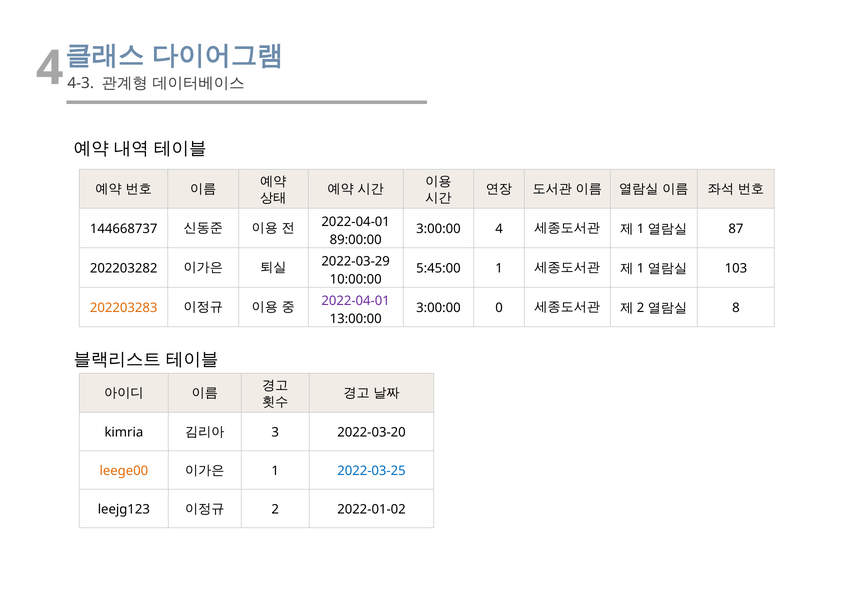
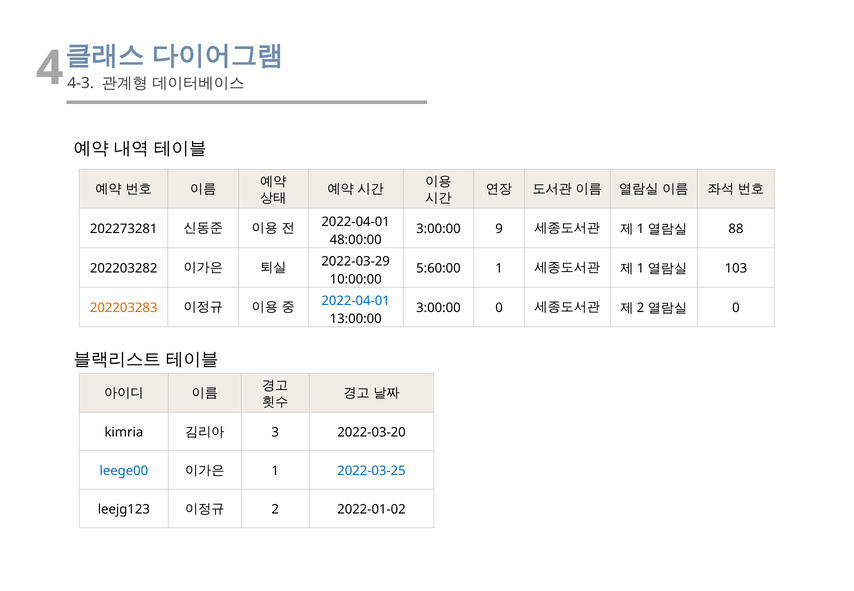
144668737: 144668737 -> 202273281 (124, 229)
3:00:00 4: 4 -> 9 (499, 229)
87: 87 -> 88 (736, 229)
89:00:00: 89:00:00 -> 48:00:00 (356, 240)
5:45:00: 5:45:00 -> 5:60:00 (438, 268)
2022-04-01 colour: purple -> blue (356, 301)
8: 8 -> 0 (736, 308)
leege00 colour: orange -> blue (124, 471)
